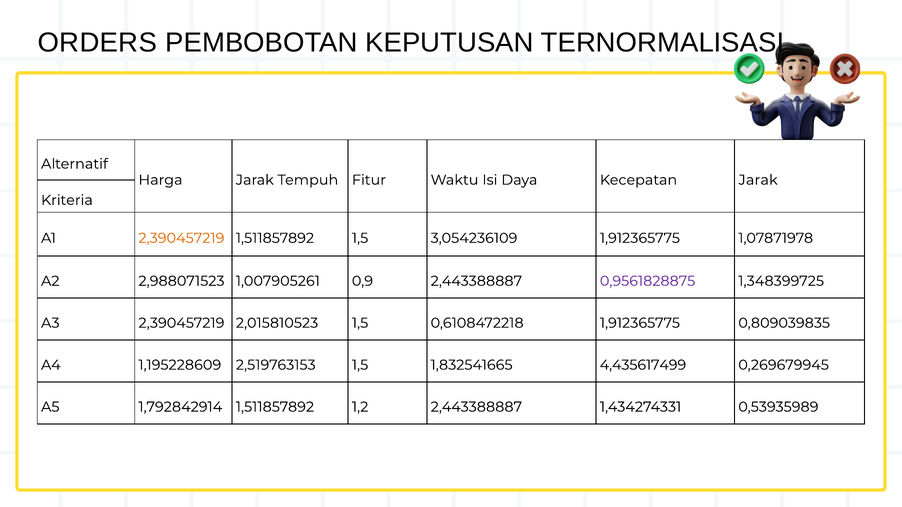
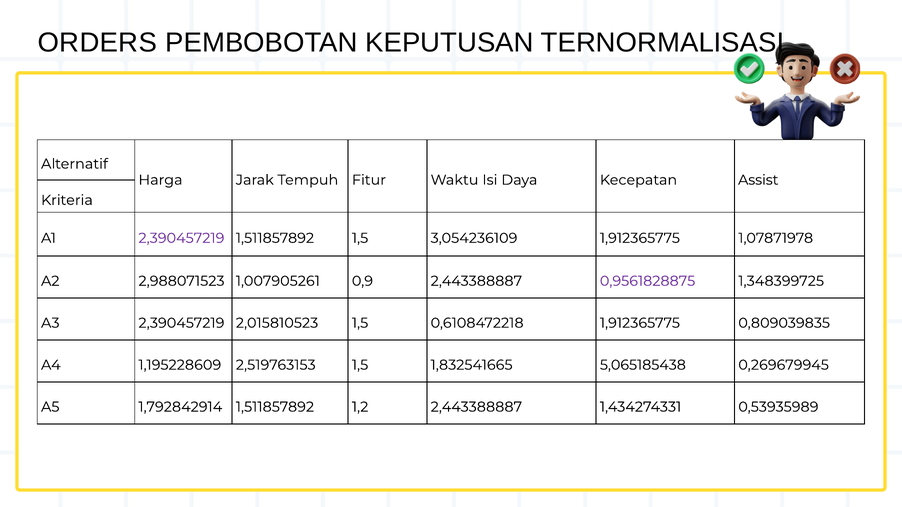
Kecepatan Jarak: Jarak -> Assist (758, 180)
2,390457219 colour: orange -> purple (181, 238)
4,435617499: 4,435617499 -> 5,065185438 (643, 365)
